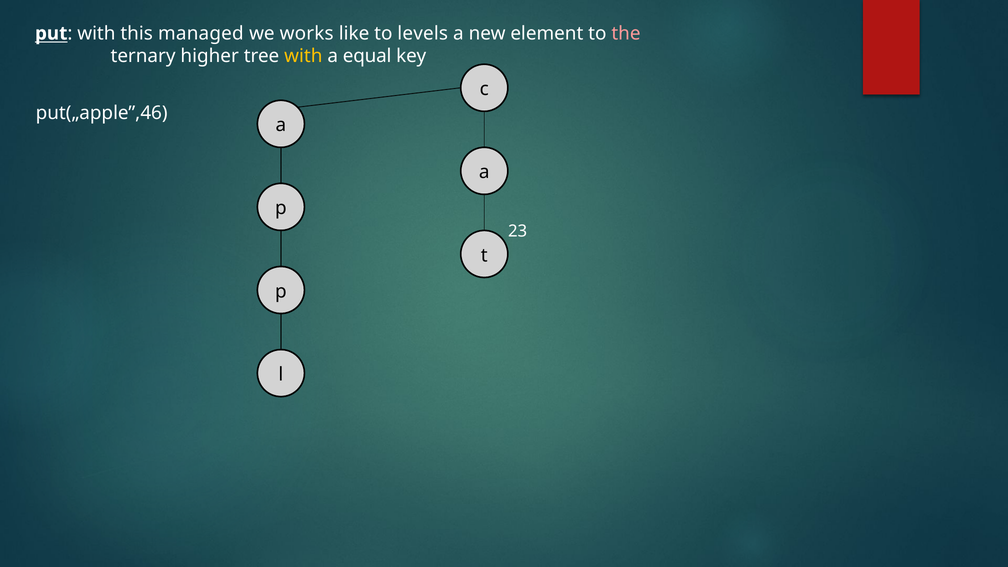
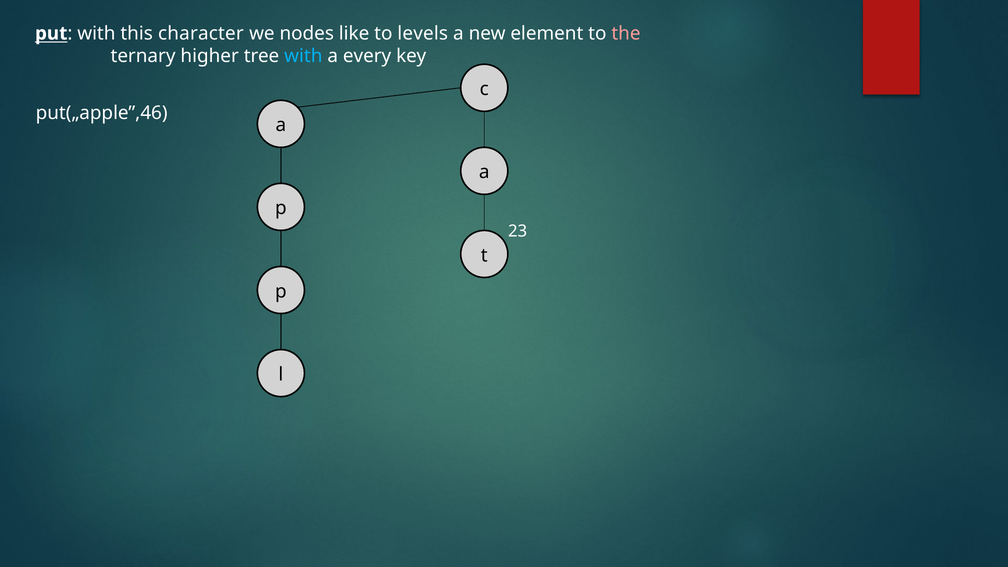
managed: managed -> character (201, 33)
works: works -> nodes (307, 33)
with colour: yellow -> light blue (303, 56)
equal: equal -> every (367, 56)
